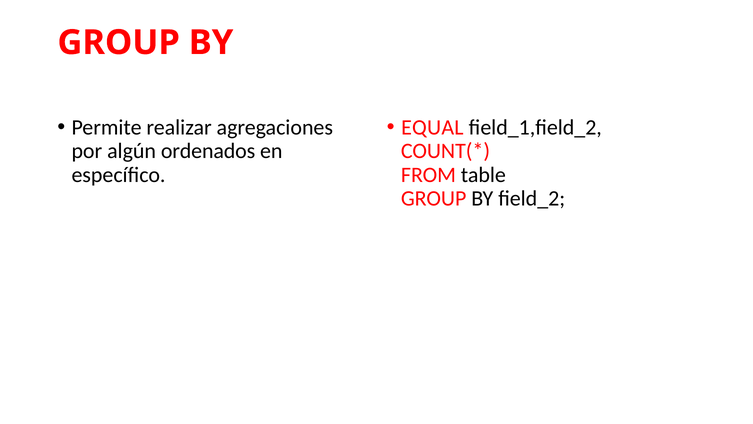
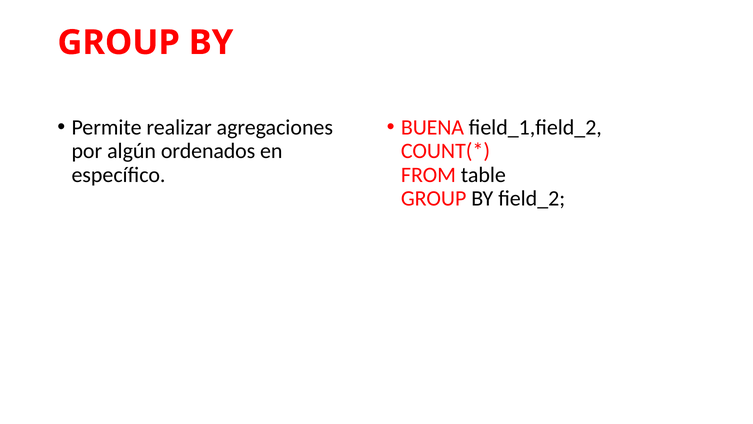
EQUAL: EQUAL -> BUENA (433, 127)
